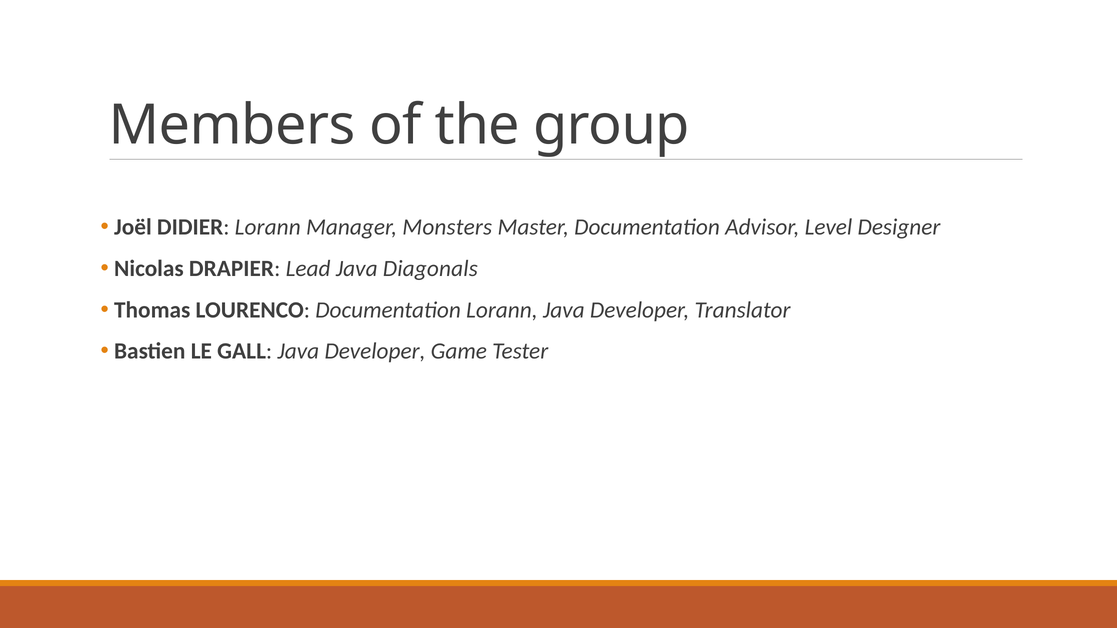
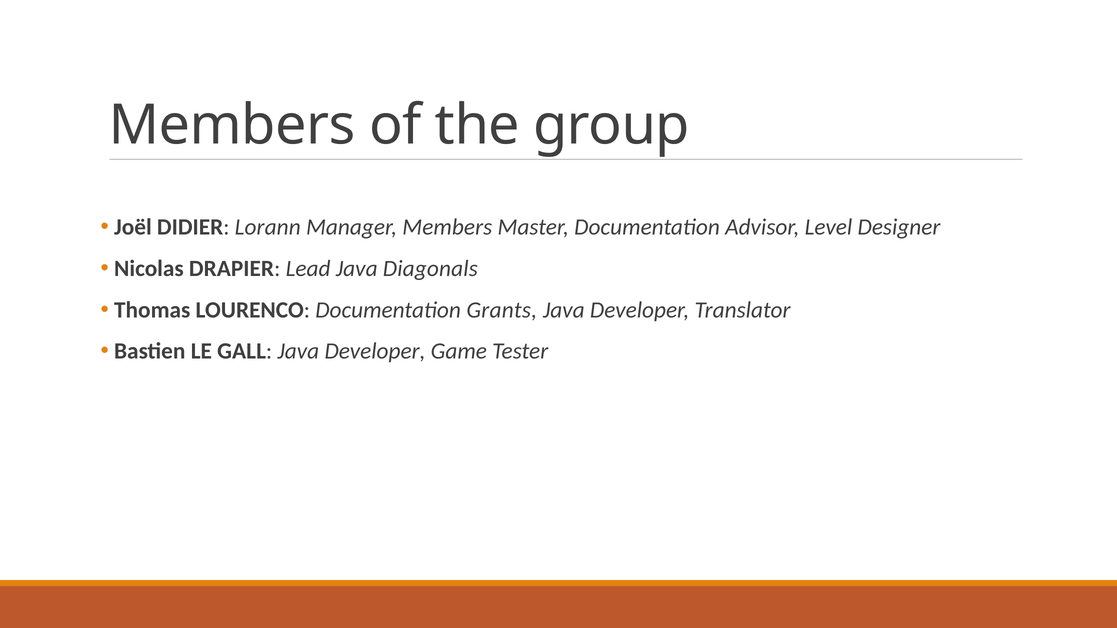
Manager Monsters: Monsters -> Members (447, 227)
Documentation Lorann: Lorann -> Grants (502, 310)
